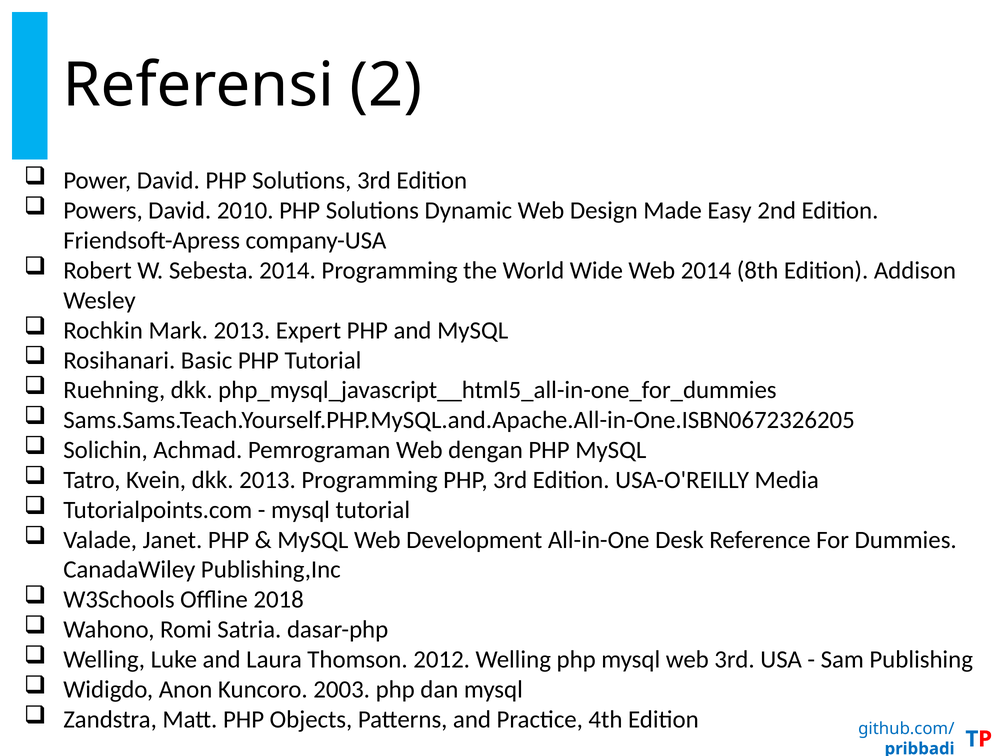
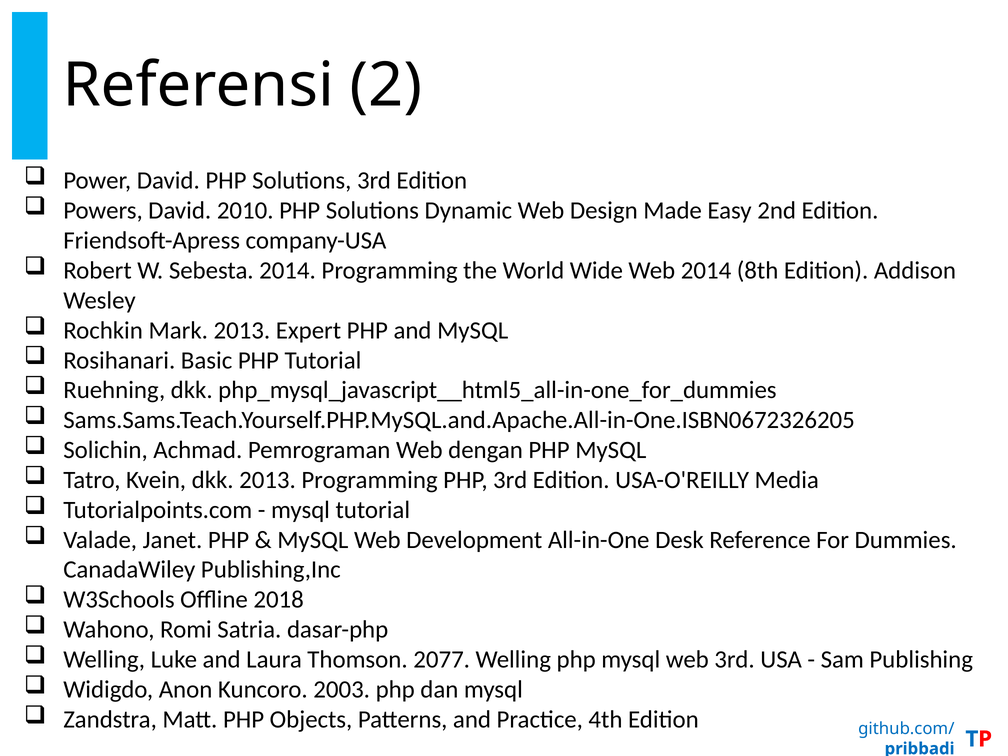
2012: 2012 -> 2077 (442, 660)
